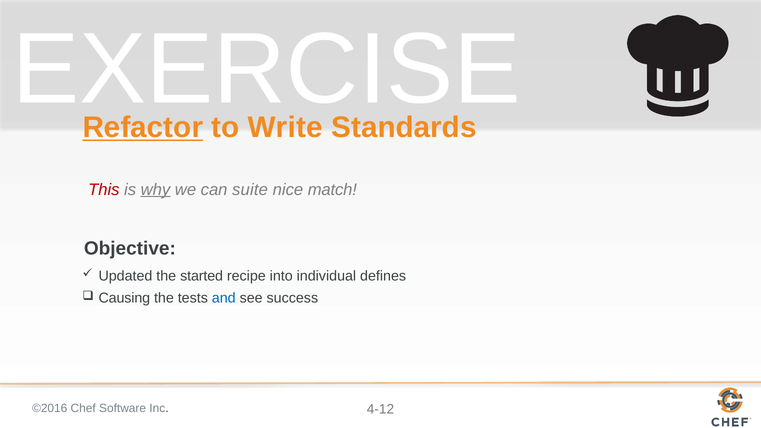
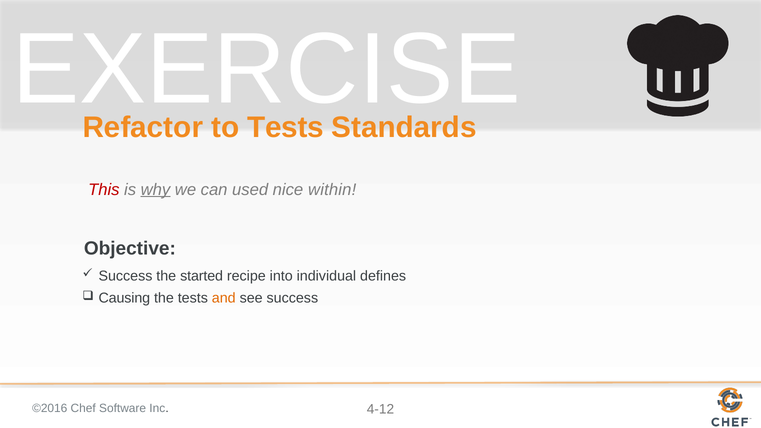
Refactor underline: present -> none (143, 127)
to Write: Write -> Tests (285, 127)
suite: suite -> used (250, 190)
match: match -> within (332, 190)
Updated: Updated -> Success (125, 276)
and colour: blue -> orange (224, 298)
